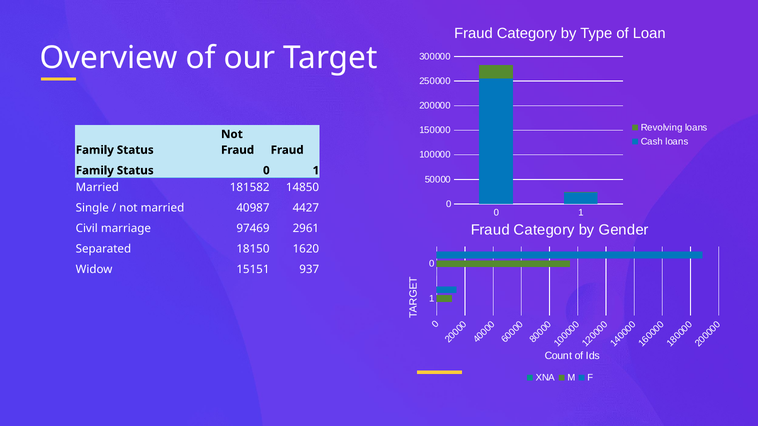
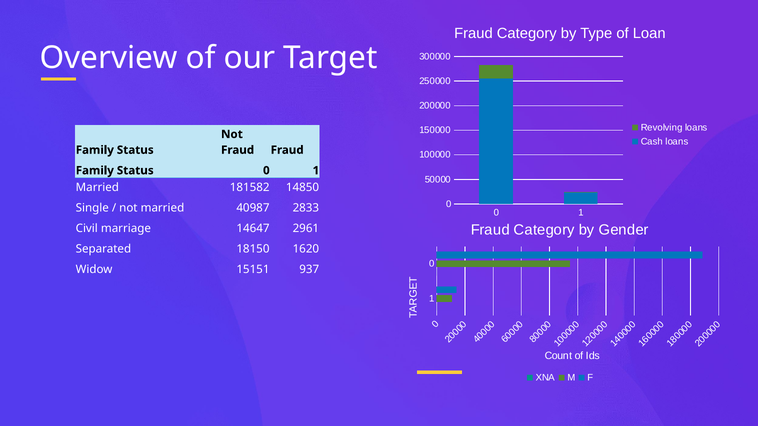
4427: 4427 -> 2833 (306, 208)
97469: 97469 -> 14647 (253, 229)
